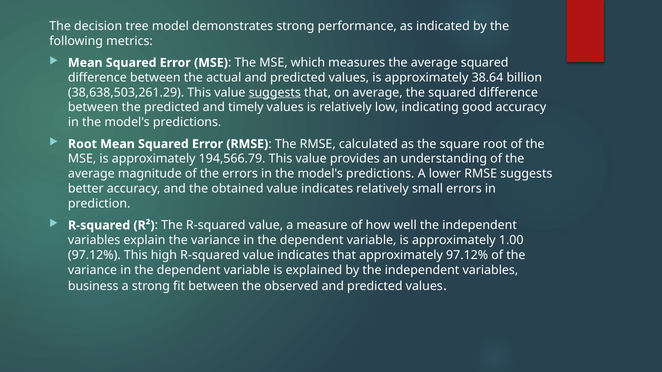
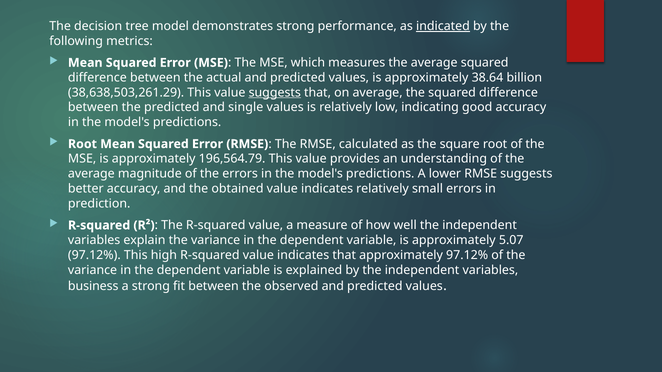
indicated underline: none -> present (443, 26)
timely: timely -> single (246, 107)
194,566.79: 194,566.79 -> 196,564.79 (232, 159)
1.00: 1.00 -> 5.07 (511, 240)
